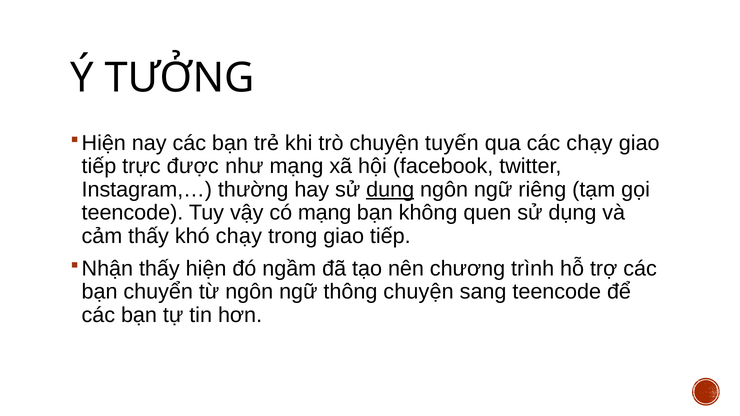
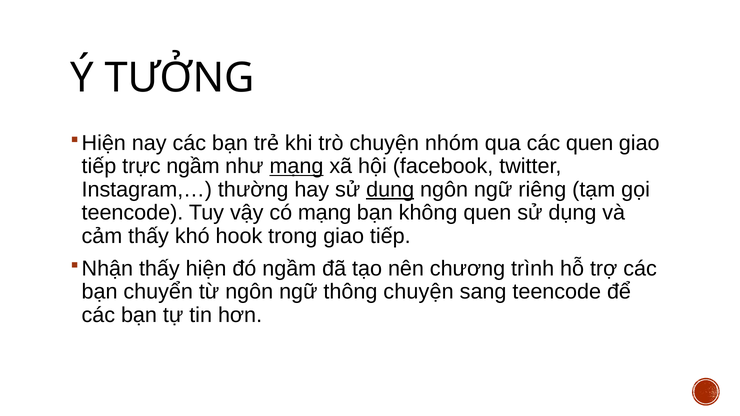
tuyến: tuyến -> nhóm (452, 143)
các chạy: chạy -> quen (590, 143)
trực được: được -> ngầm (193, 166)
mạng underline: none -> present (296, 166)
khó chạy: chạy -> hook (239, 236)
